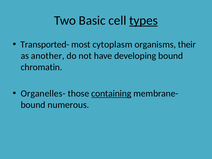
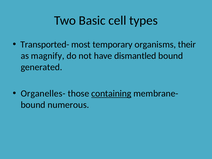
types underline: present -> none (143, 21)
cytoplasm: cytoplasm -> temporary (113, 44)
another: another -> magnify (48, 56)
developing: developing -> dismantled (135, 56)
chromatin: chromatin -> generated (41, 67)
